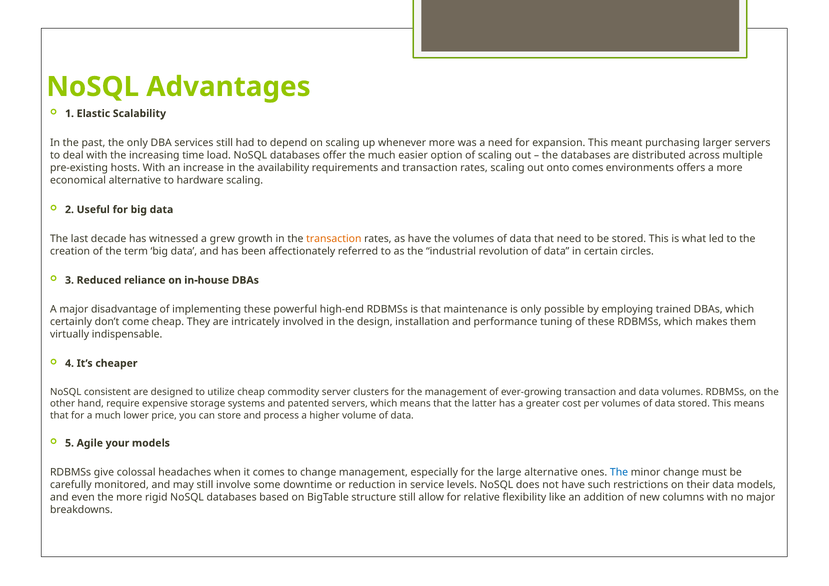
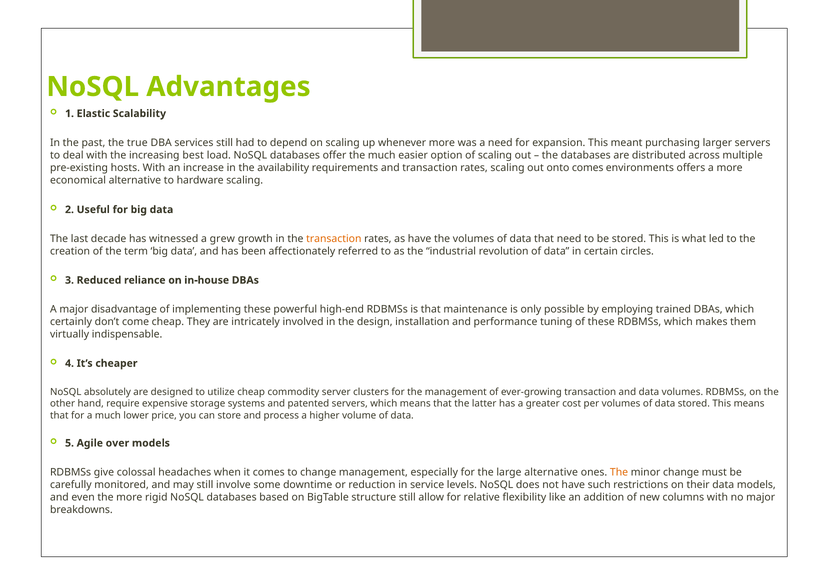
the only: only -> true (137, 143)
time: time -> best (193, 155)
consistent: consistent -> absolutely (107, 392)
your: your -> over (117, 443)
The colour: blue -> orange (619, 473)
